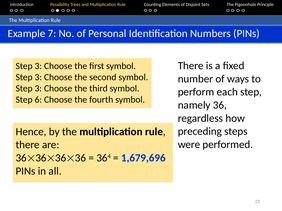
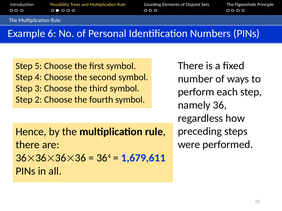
7: 7 -> 6 (52, 34)
3: 3 -> 5 (38, 66)
3: 3 -> 4 (38, 77)
6: 6 -> 2 (38, 100)
1,679,696: 1,679,696 -> 1,679,611 (143, 158)
